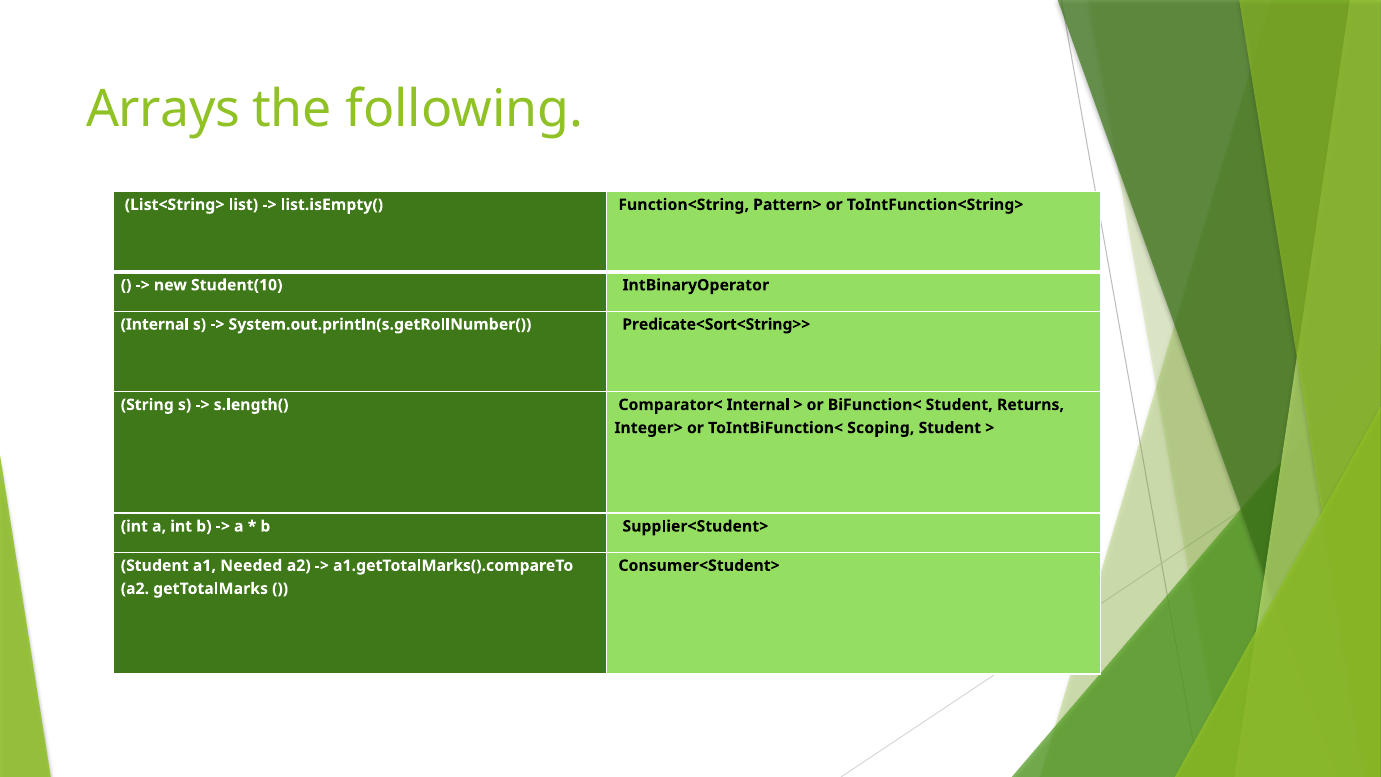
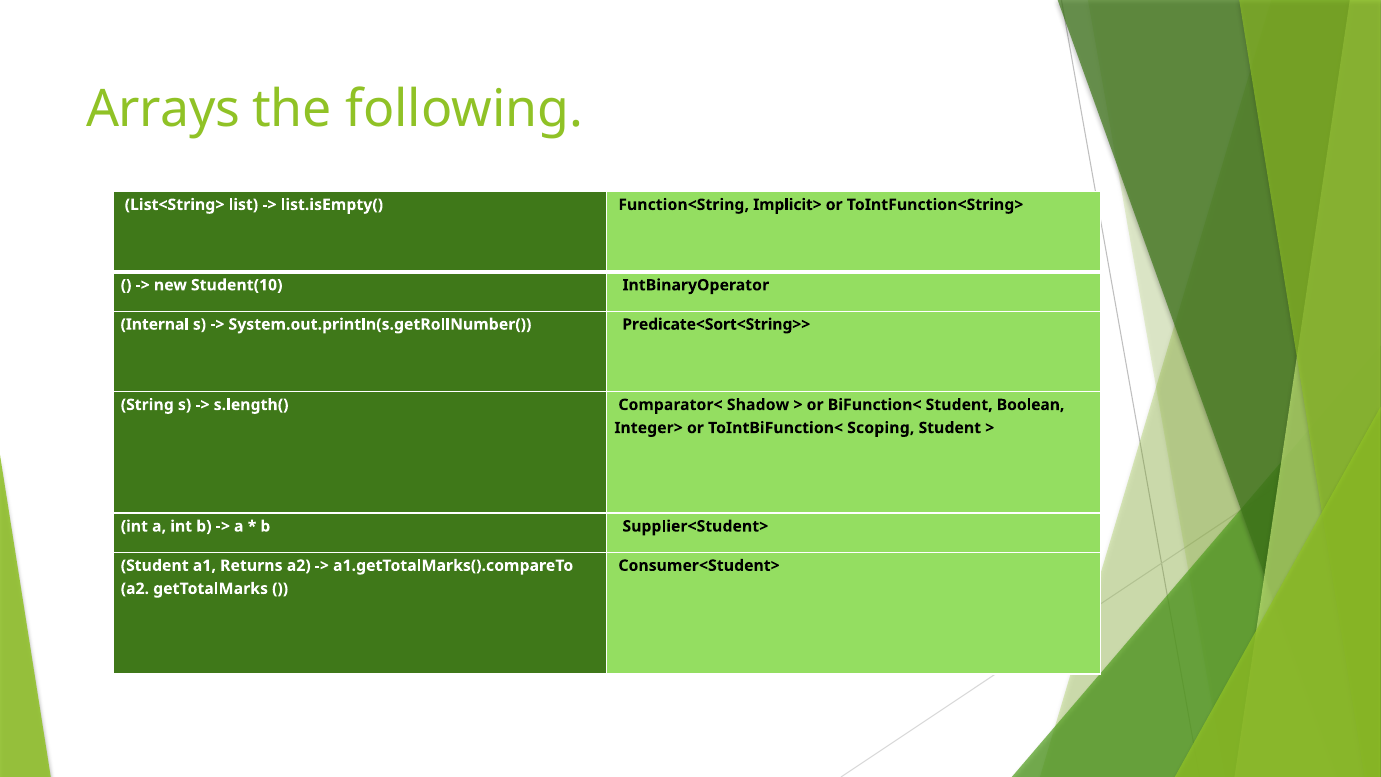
Pattern>: Pattern> -> Implicit> (787, 205)
Comparator< Internal: Internal -> Shadow (758, 405)
Returns: Returns -> Boolean (1031, 405)
Needed: Needed -> Returns (251, 565)
